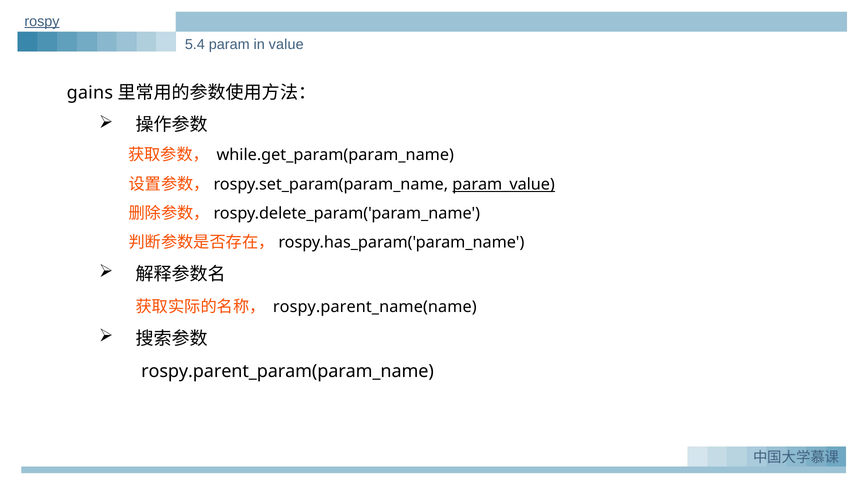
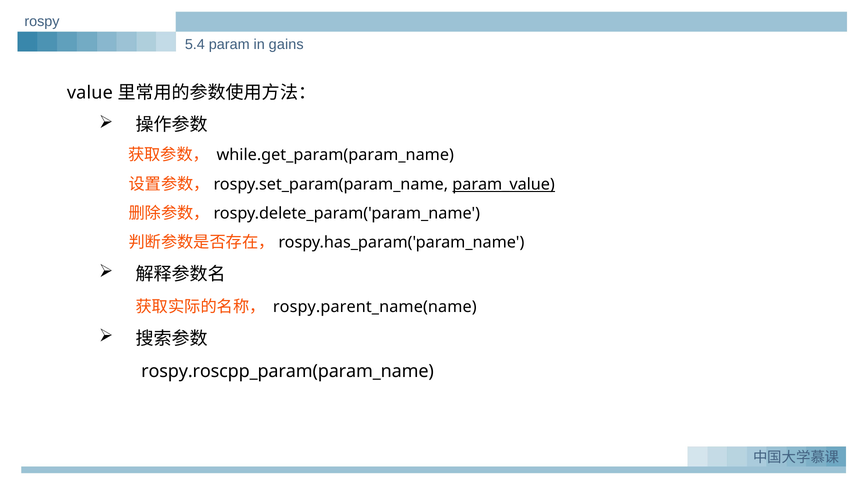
rospy underline: present -> none (42, 22)
value: value -> gains (286, 45)
gains: gains -> value (90, 93)
rospy.parent_param(param_name: rospy.parent_param(param_name -> rospy.roscpp_param(param_name (288, 372)
